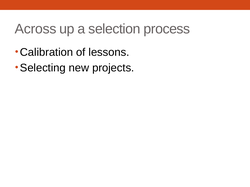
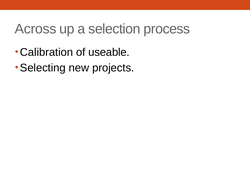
lessons: lessons -> useable (109, 52)
